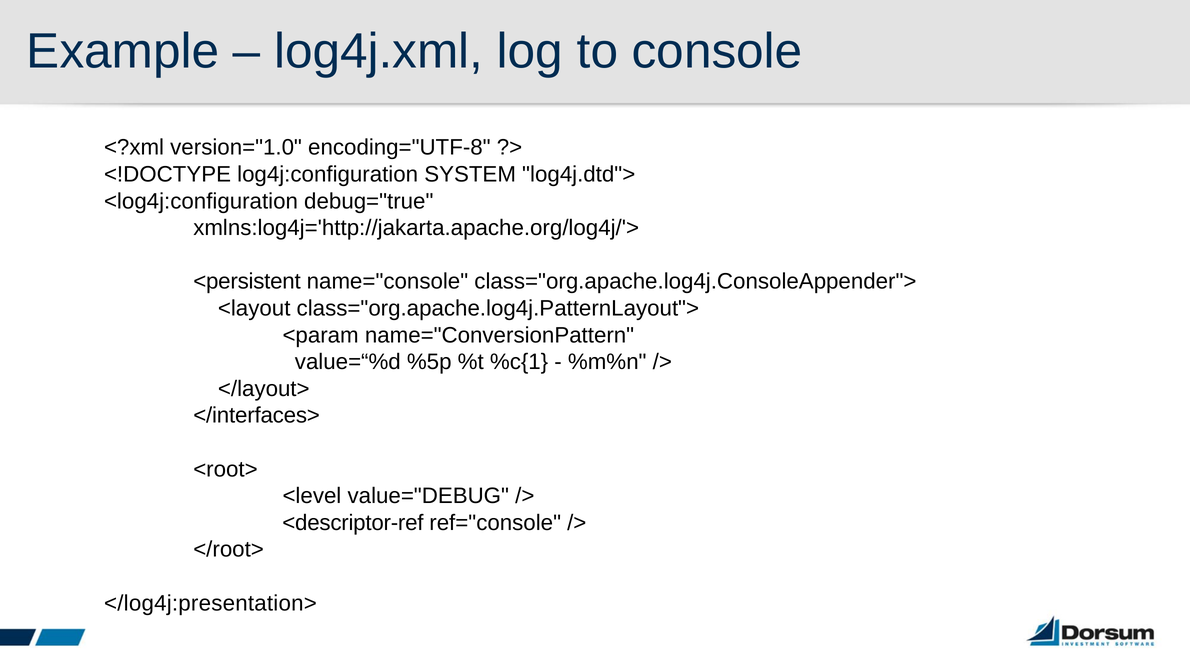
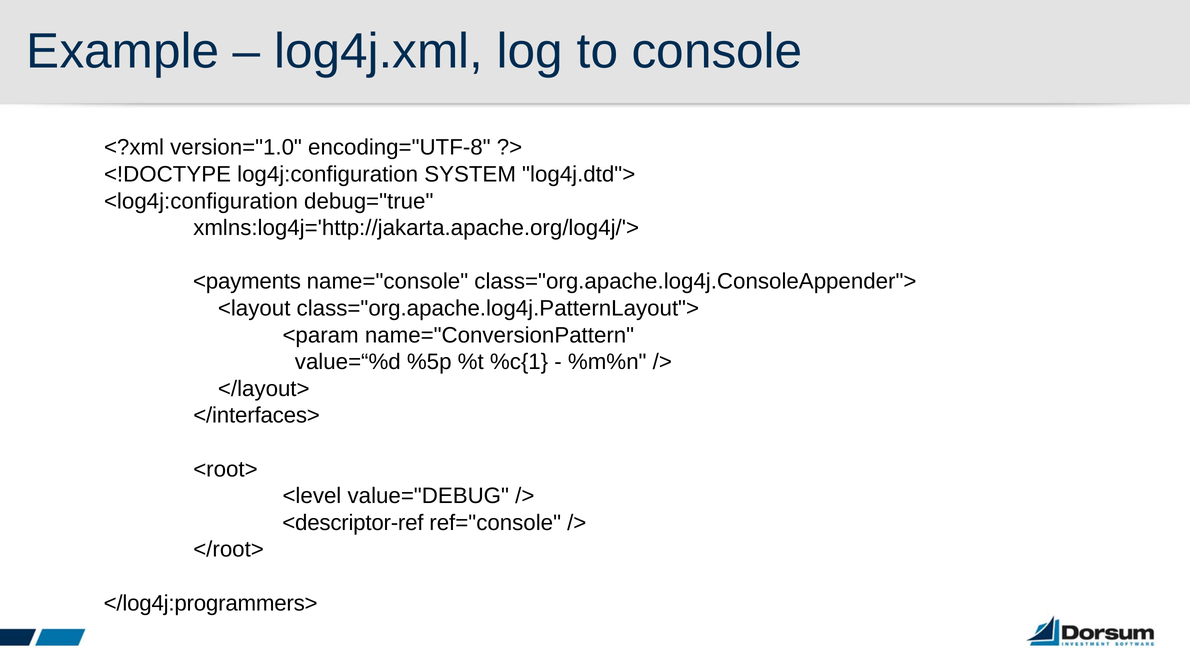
<persistent: <persistent -> <payments (247, 281)
</log4j:presentation>: </log4j:presentation> -> </log4j:programmers> (211, 603)
